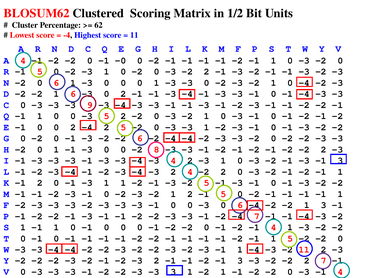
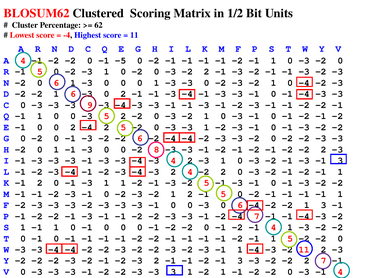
-0: -0 -> -5 (121, 61)
